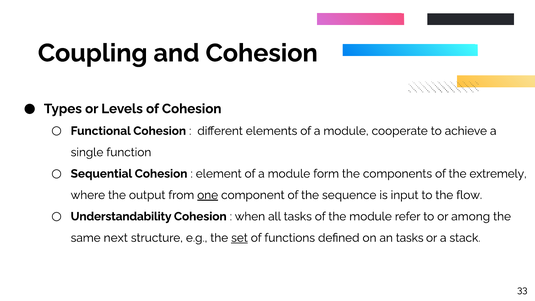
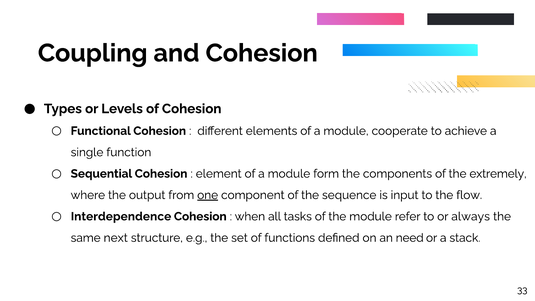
Understandability: Understandability -> Interdependence (121, 216)
among: among -> always (471, 216)
set underline: present -> none (239, 238)
an tasks: tasks -> need (410, 238)
